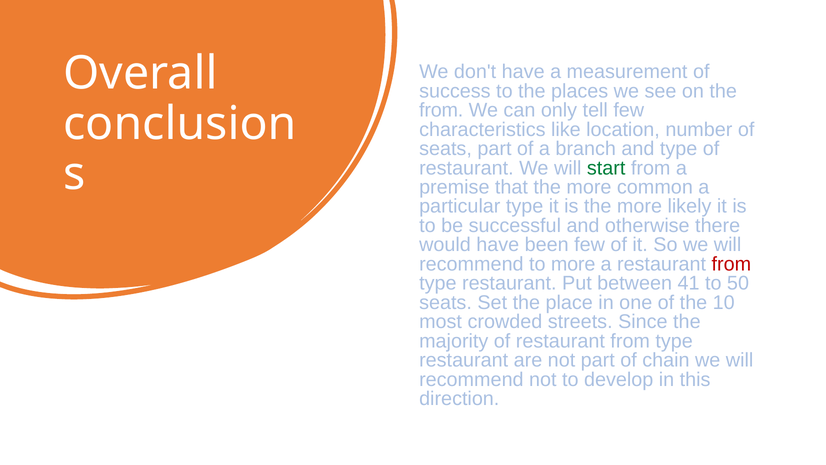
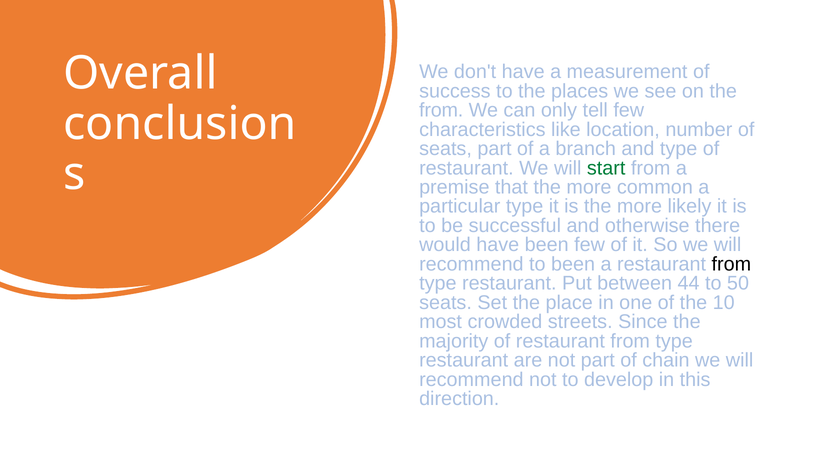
to more: more -> been (573, 264)
from colour: red -> black (731, 264)
41: 41 -> 44 (689, 283)
